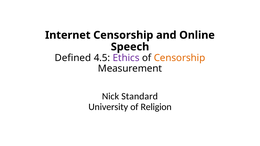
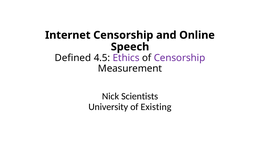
Censorship colour: orange -> purple (180, 58)
Standard: Standard -> Scientists (140, 97)
Religion: Religion -> Existing (156, 107)
